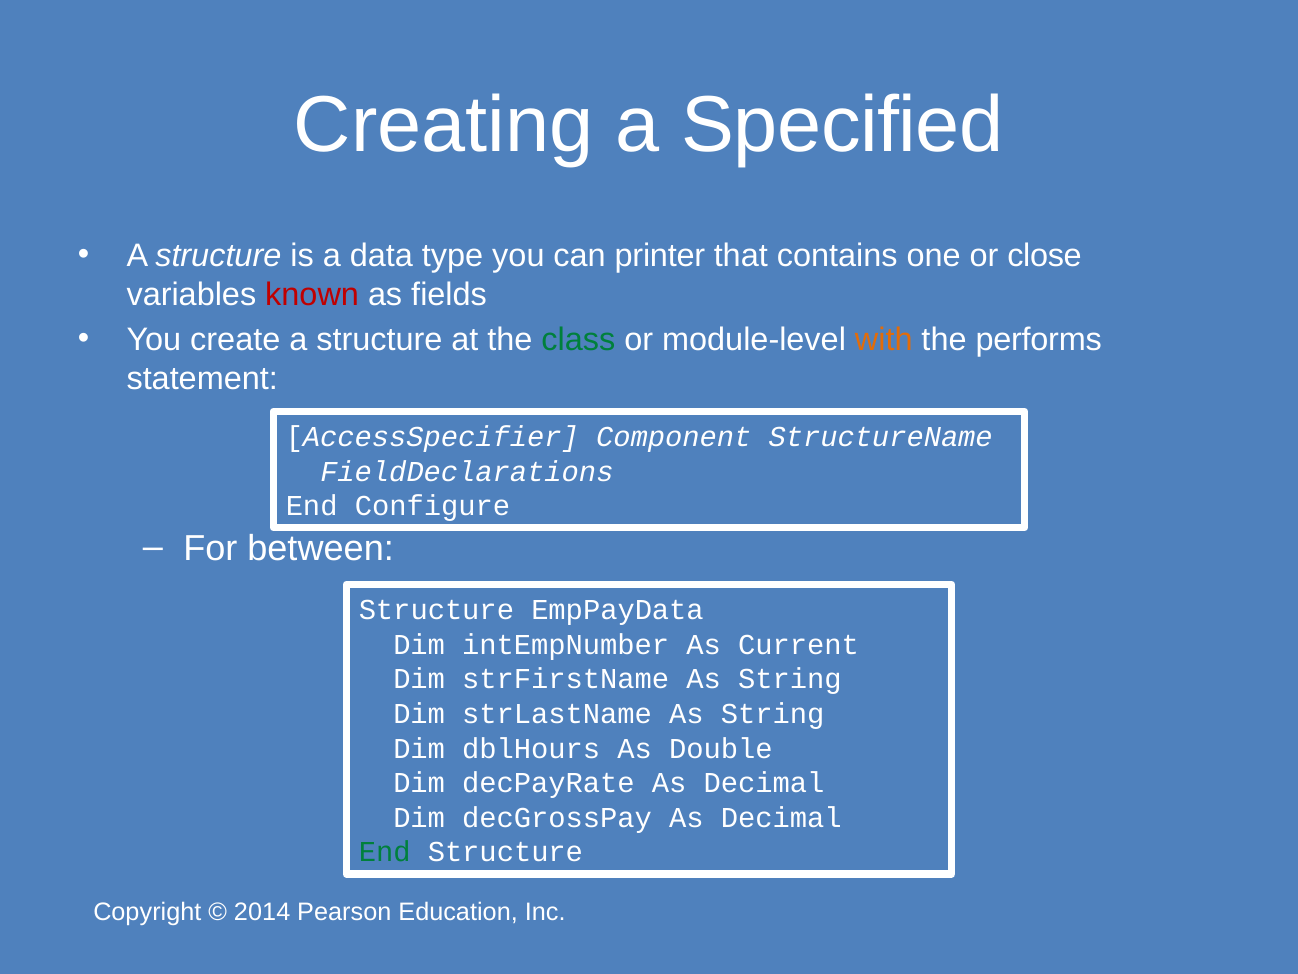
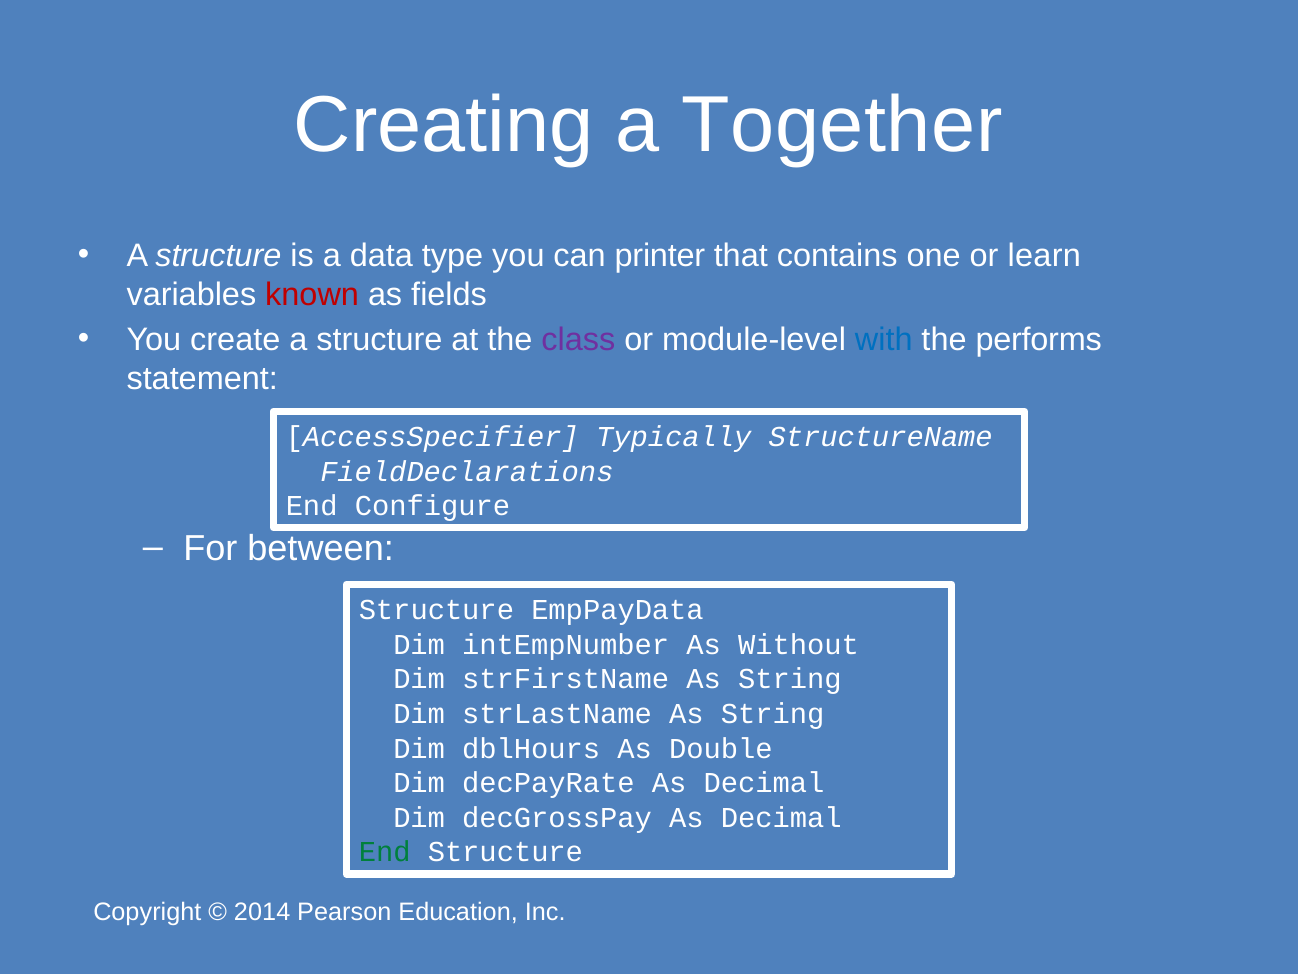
Specified: Specified -> Together (842, 126)
close: close -> learn (1044, 255)
class colour: green -> purple (578, 340)
with colour: orange -> blue (884, 340)
Component: Component -> Typically (674, 437)
Current: Current -> Without (799, 644)
